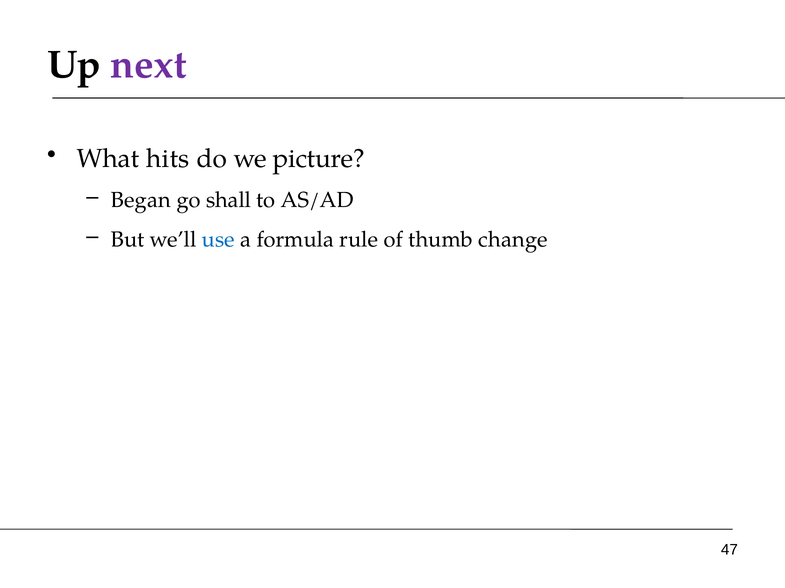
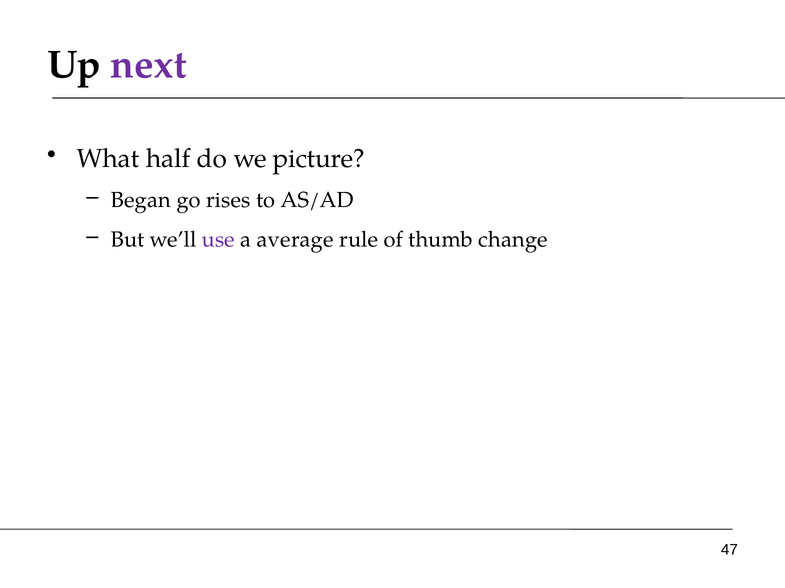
hits: hits -> half (168, 159)
shall: shall -> rises (228, 200)
use colour: blue -> purple (218, 240)
formula: formula -> average (295, 240)
